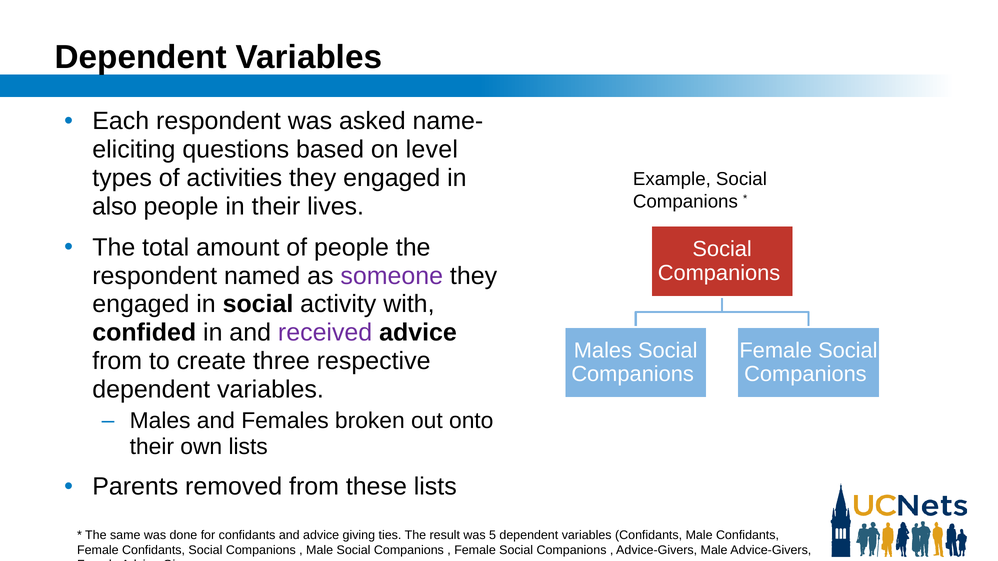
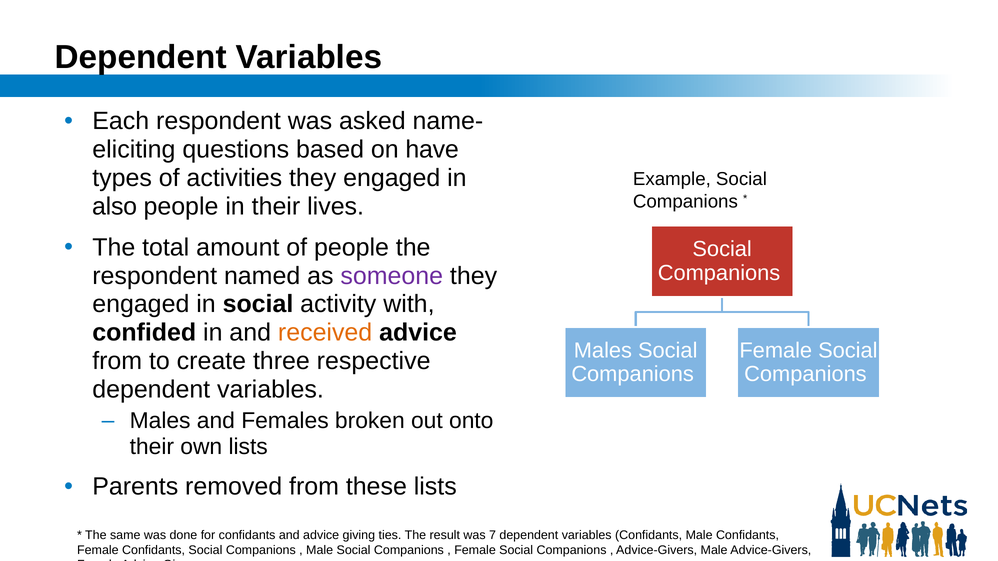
level: level -> have (432, 150)
received colour: purple -> orange (325, 333)
5: 5 -> 7 (493, 535)
